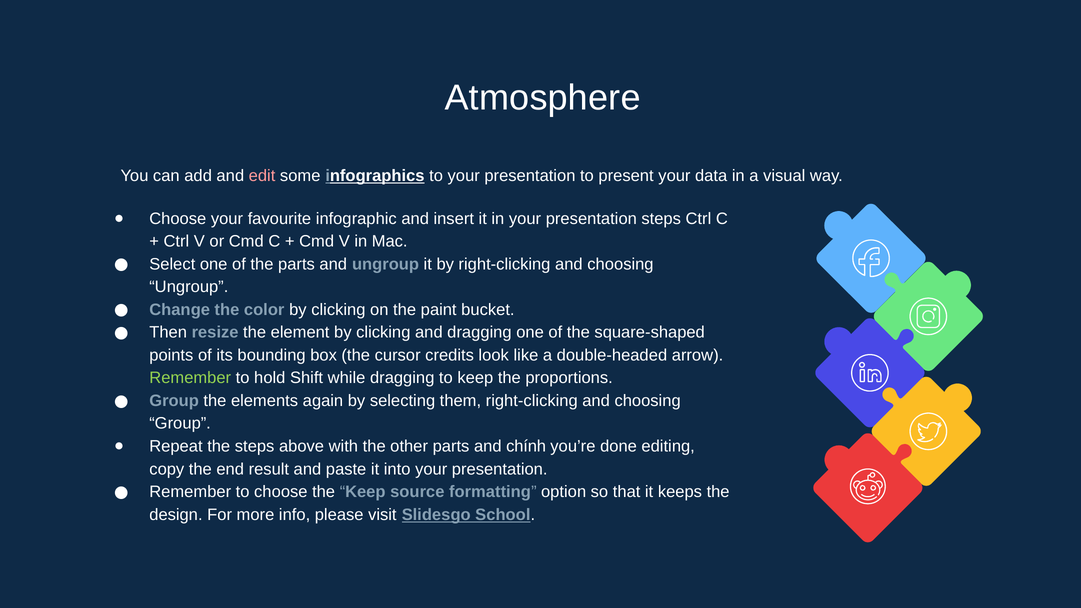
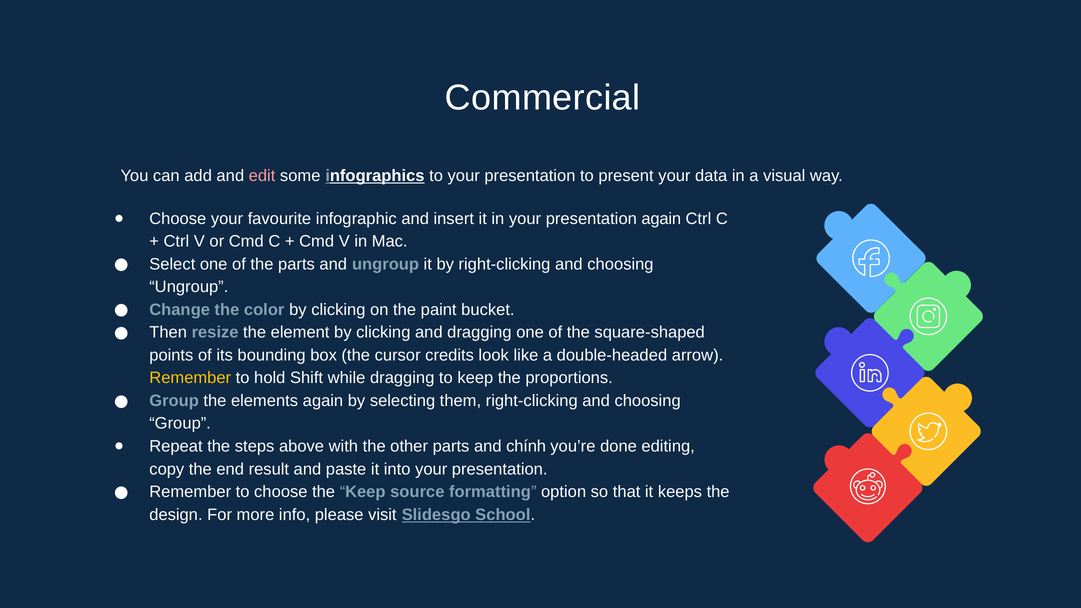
Atmosphere: Atmosphere -> Commercial (543, 98)
presentation steps: steps -> again (661, 219)
Remember colour: light green -> yellow (190, 378)
